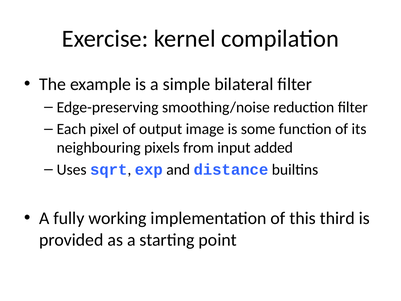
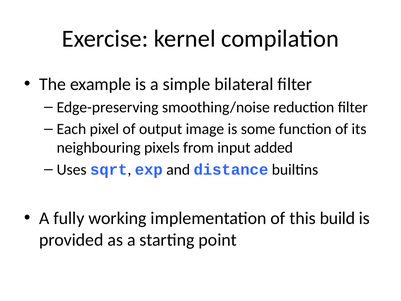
third: third -> build (337, 218)
